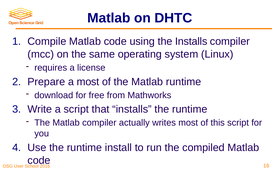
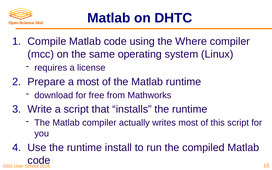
the Installs: Installs -> Where (191, 42)
